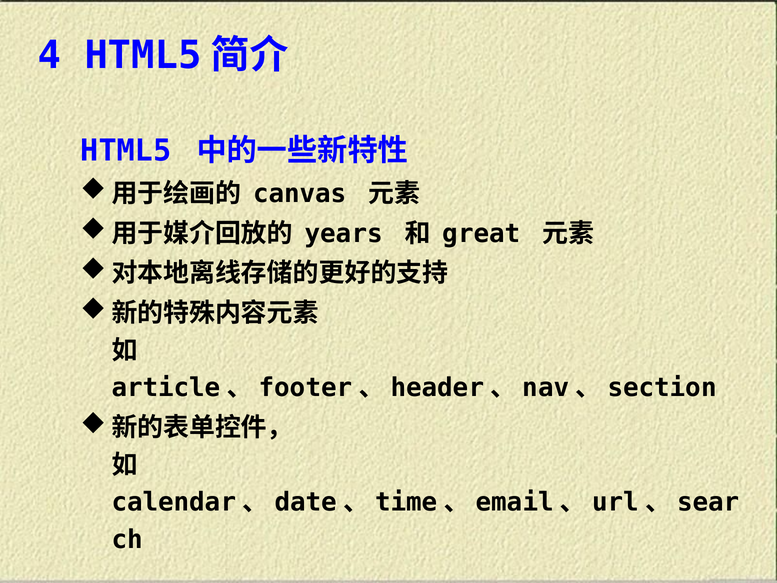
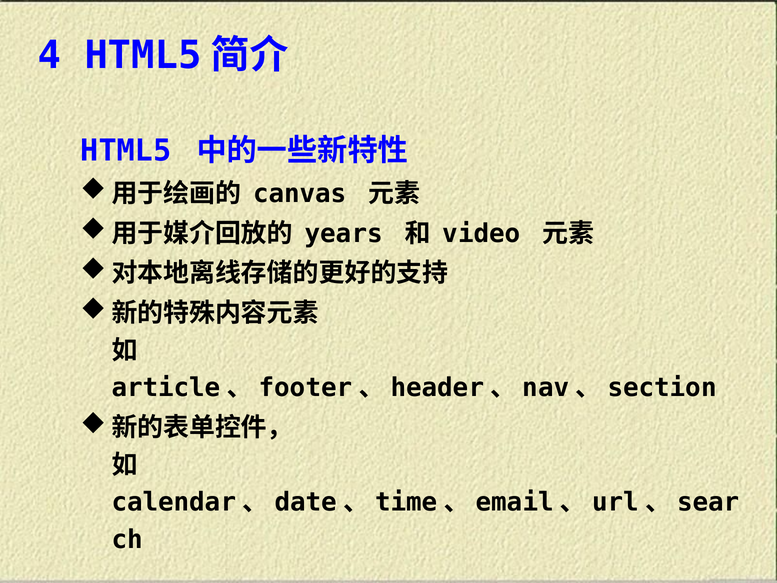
great: great -> video (481, 233)
